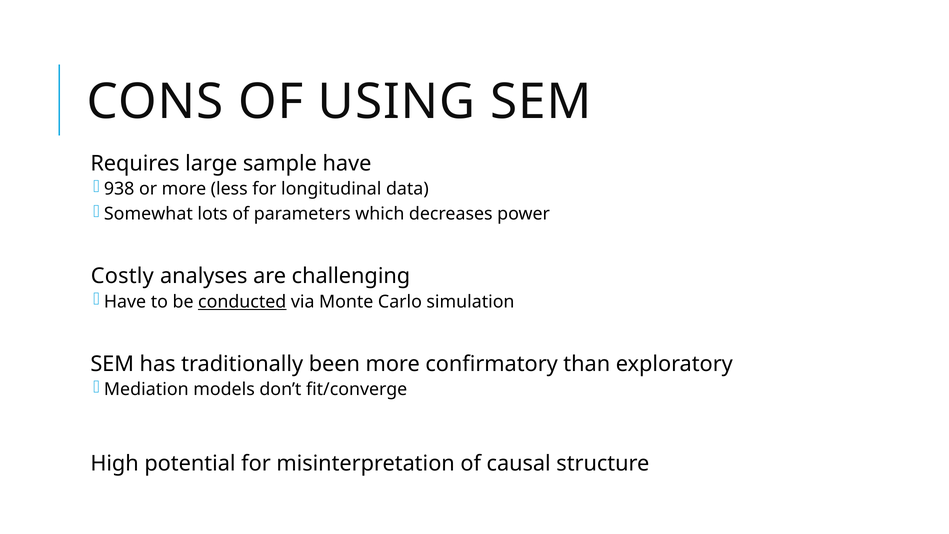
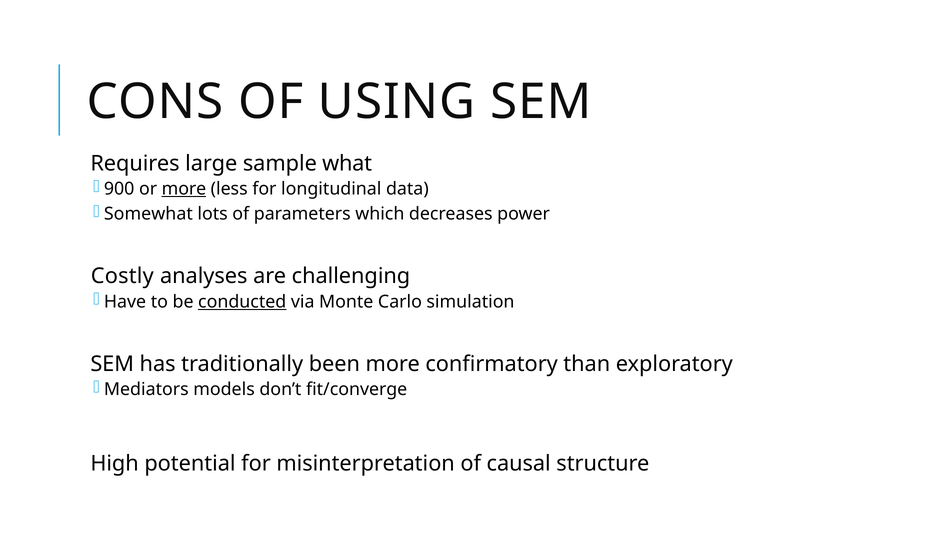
sample have: have -> what (347, 163)
938: 938 -> 900 (119, 189)
more underline: none -> present (184, 189)
Mediation: Mediation -> Mediators (146, 389)
